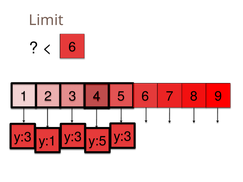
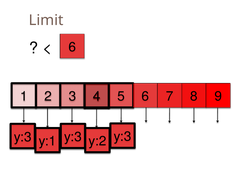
y:5: y:5 -> y:2 (97, 141)
